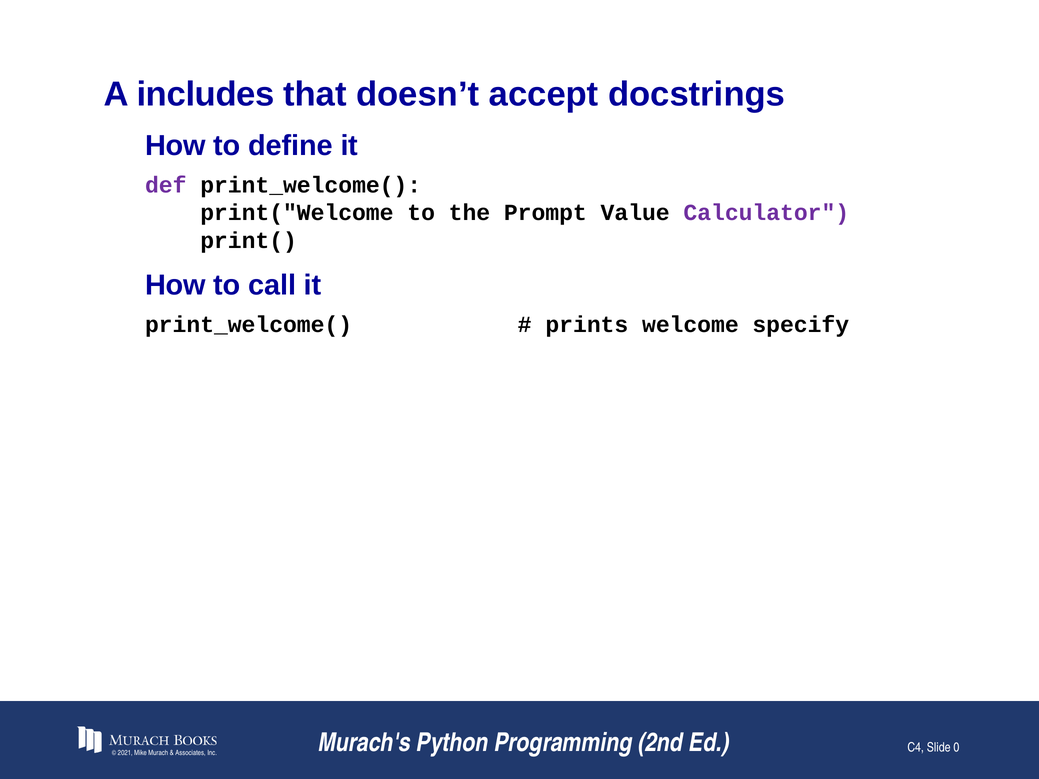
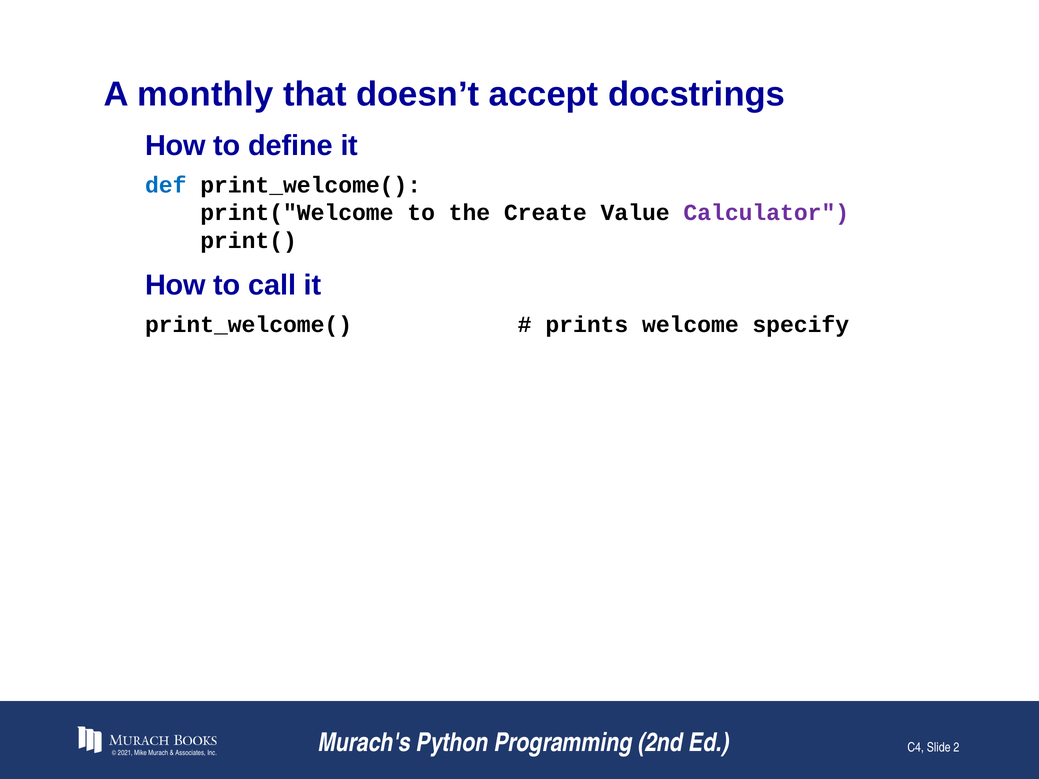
includes: includes -> monthly (205, 94)
def colour: purple -> blue (166, 185)
Prompt: Prompt -> Create (545, 213)
0: 0 -> 2 (956, 748)
